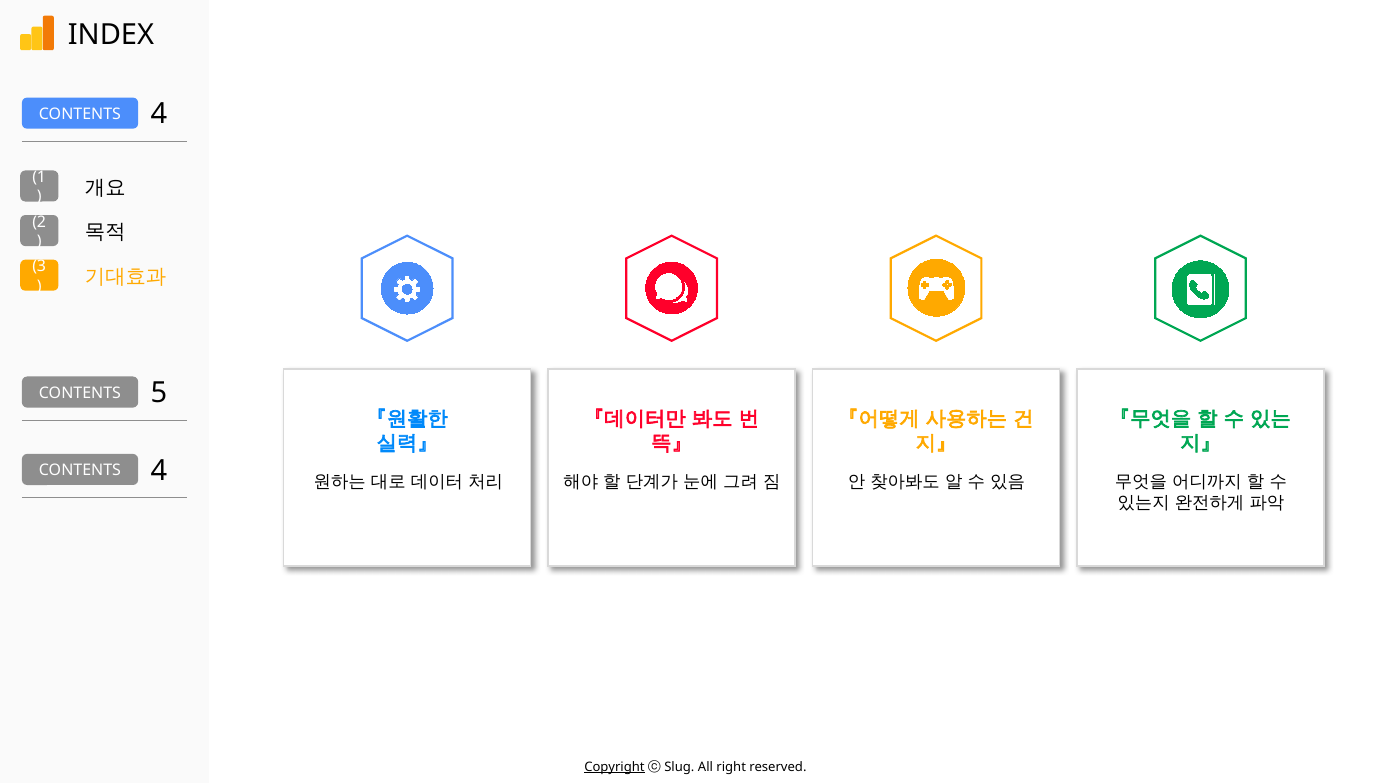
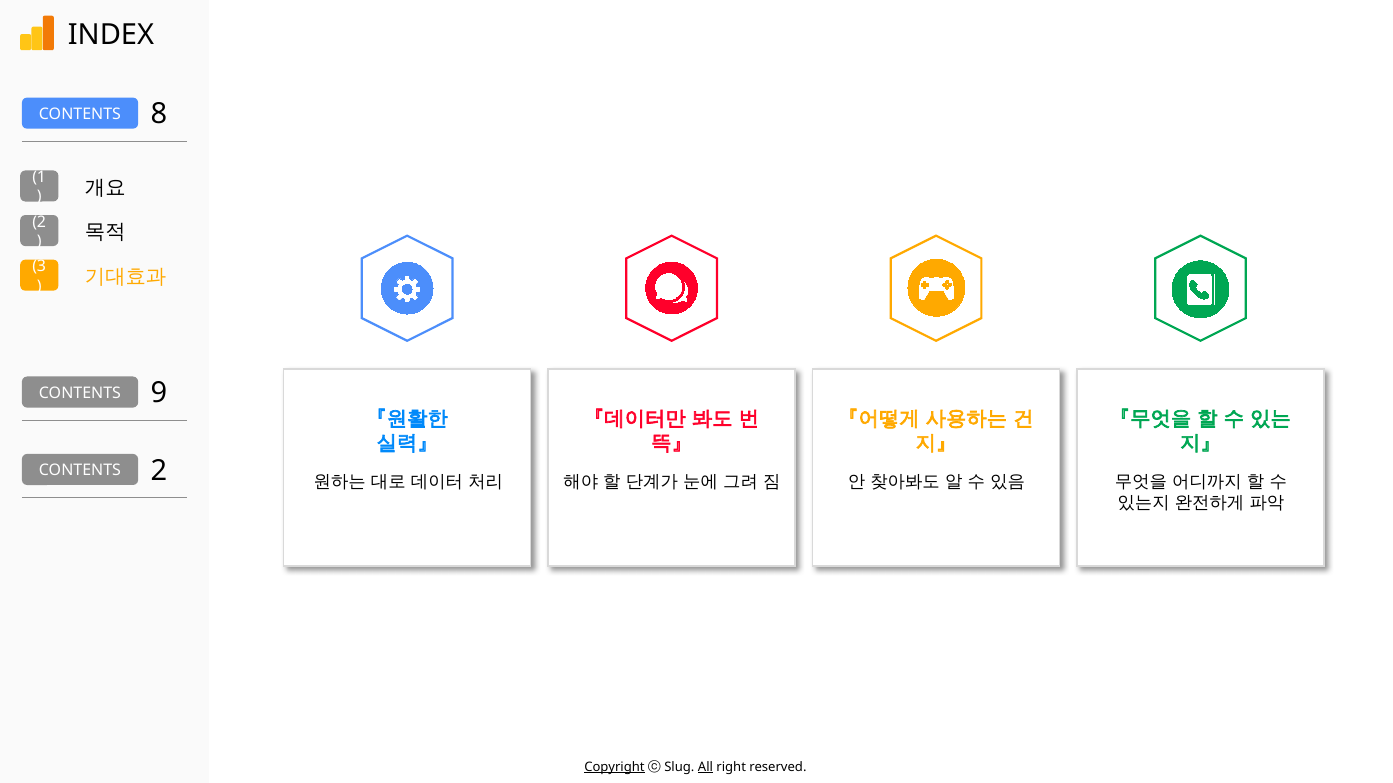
4: 4 -> 8 (159, 114)
5: 5 -> 9 (159, 394)
4: 4 -> 2 (159, 471)
All underline: none -> present (705, 768)
